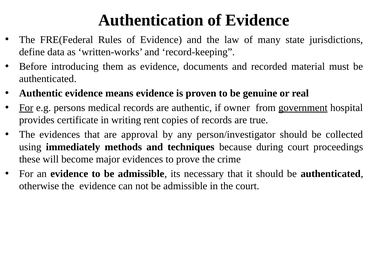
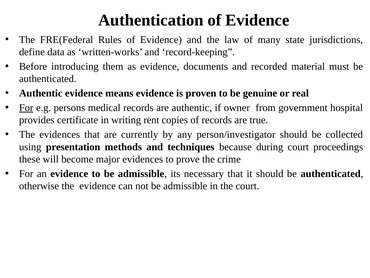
government underline: present -> none (303, 108)
approval: approval -> currently (140, 134)
immediately: immediately -> presentation (73, 147)
